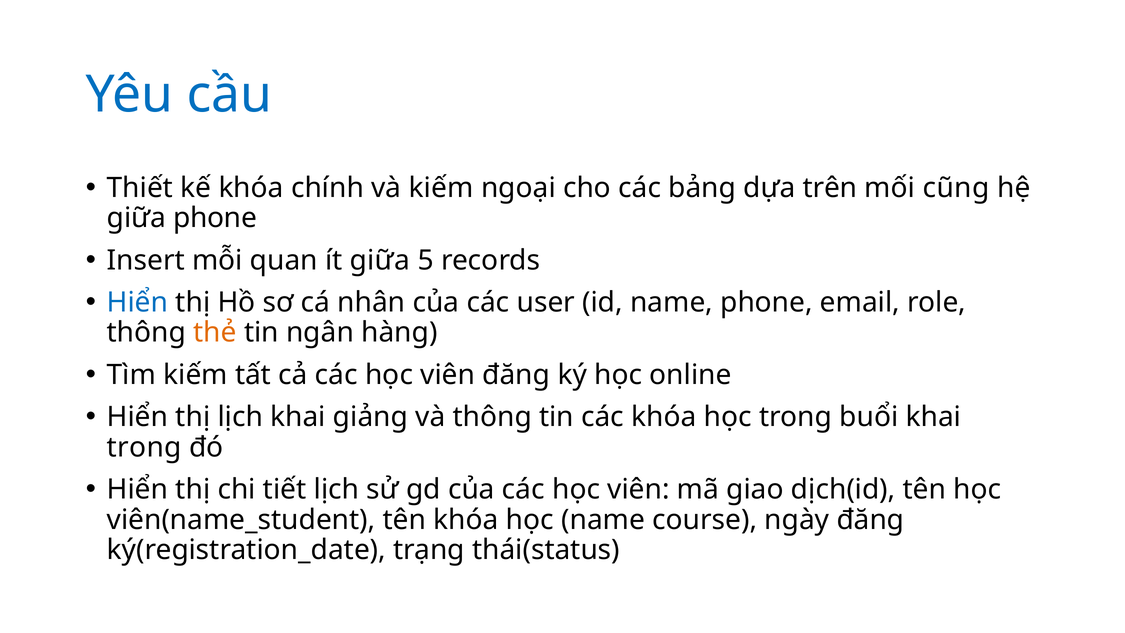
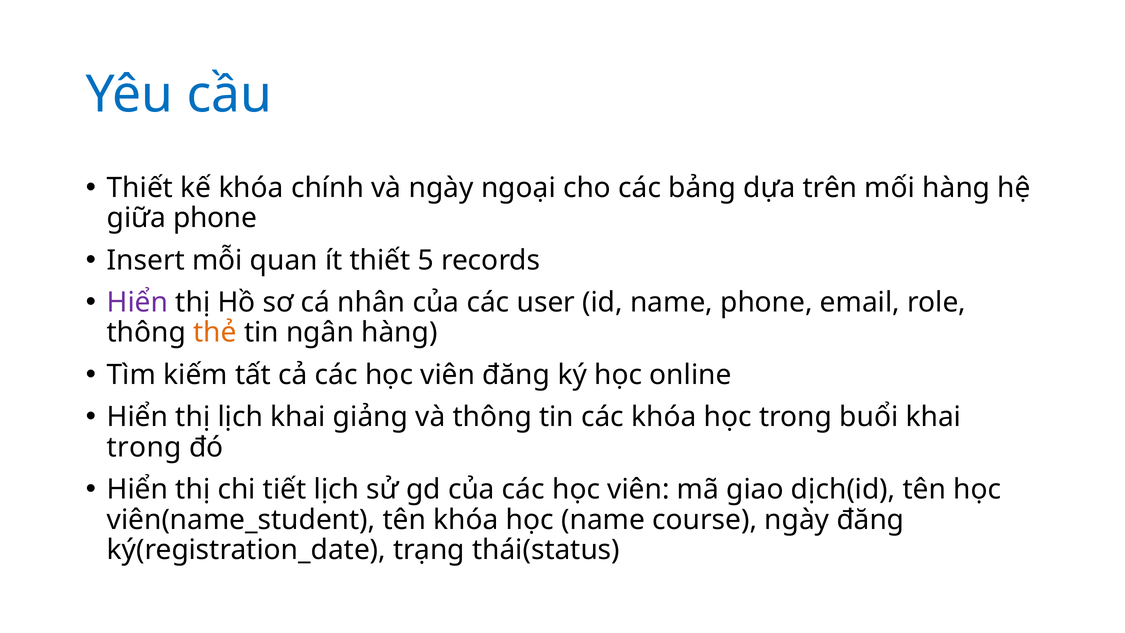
và kiếm: kiếm -> ngày (441, 188)
mối cũng: cũng -> hàng (956, 188)
ít giữa: giữa -> thiết (380, 260)
Hiển colour: blue -> purple (138, 302)
